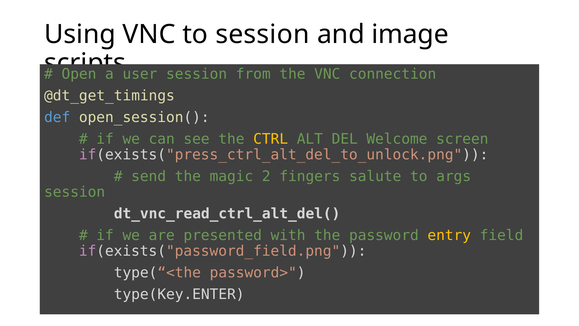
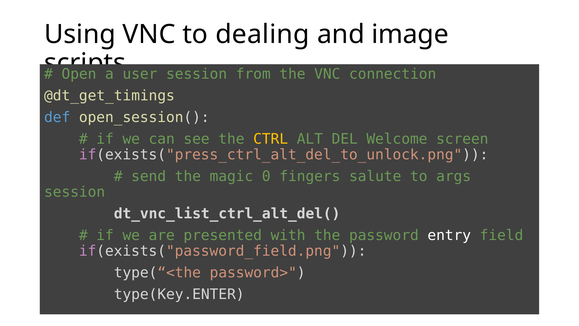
to session: session -> dealing (262, 34)
2: 2 -> 0 (266, 176)
dt_vnc_read_ctrl_alt_del(: dt_vnc_read_ctrl_alt_del( -> dt_vnc_list_ctrl_alt_del( (227, 214)
entry colour: yellow -> white (449, 235)
